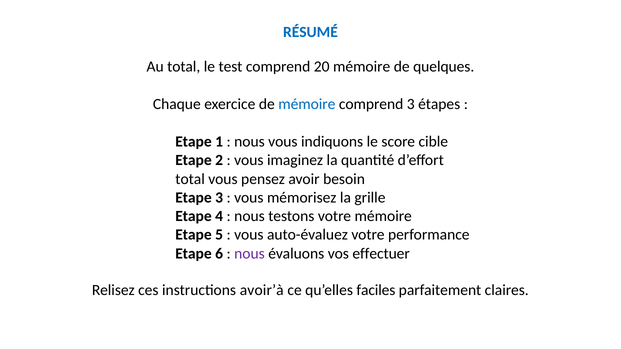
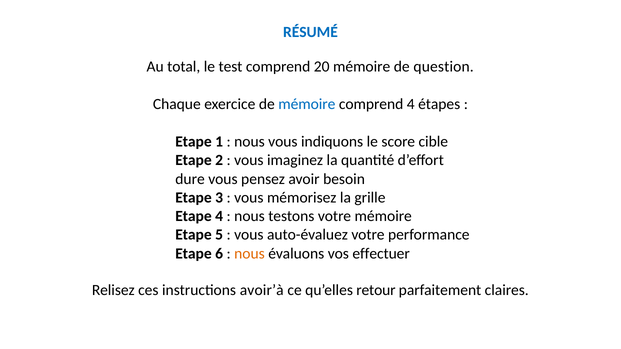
quelques: quelques -> question (444, 67)
comprend 3: 3 -> 4 (411, 104)
total: total -> dure (190, 179)
nous colour: purple -> orange (249, 254)
faciles: faciles -> retour (376, 290)
